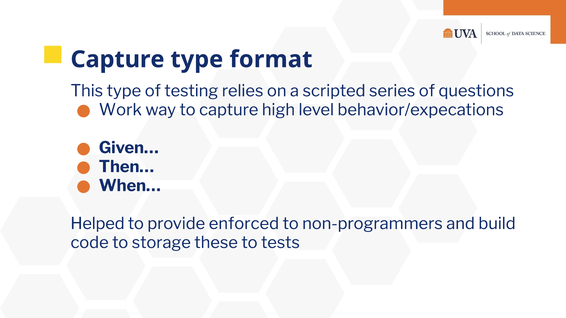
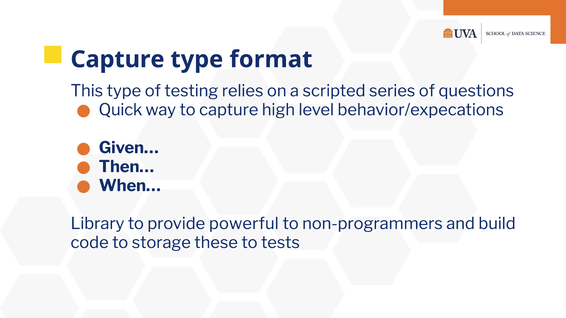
Work: Work -> Quick (120, 110)
Helped: Helped -> Library (97, 224)
enforced: enforced -> powerful (244, 224)
